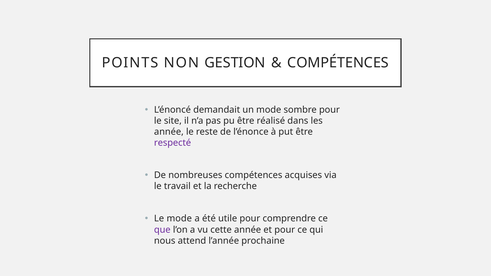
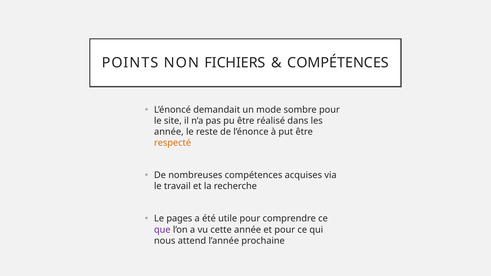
GESTION: GESTION -> FICHIERS (235, 63)
respecté colour: purple -> orange (173, 143)
Le mode: mode -> pages (179, 219)
